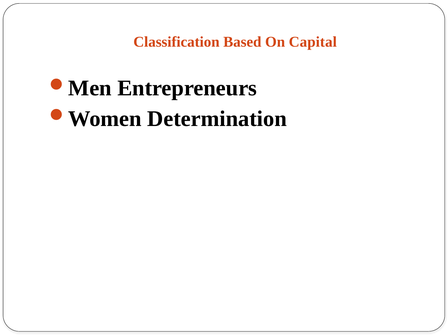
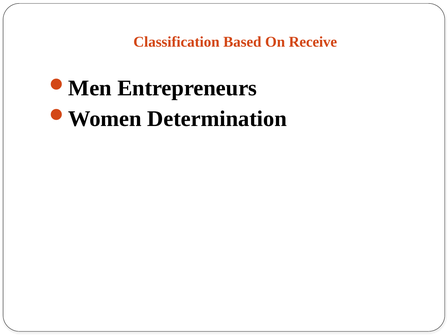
Capital: Capital -> Receive (313, 42)
